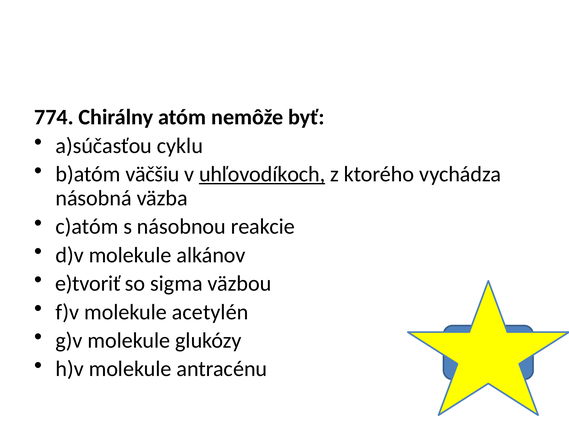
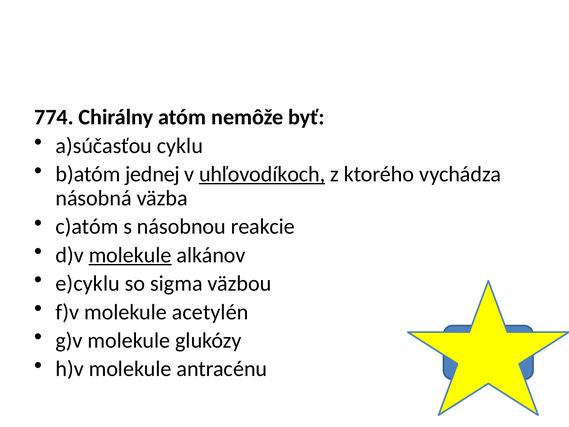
väčšiu: väčšiu -> jednej (152, 174)
molekule underline: none -> present (130, 255)
e)tvoriť: e)tvoriť -> e)cyklu (88, 283)
